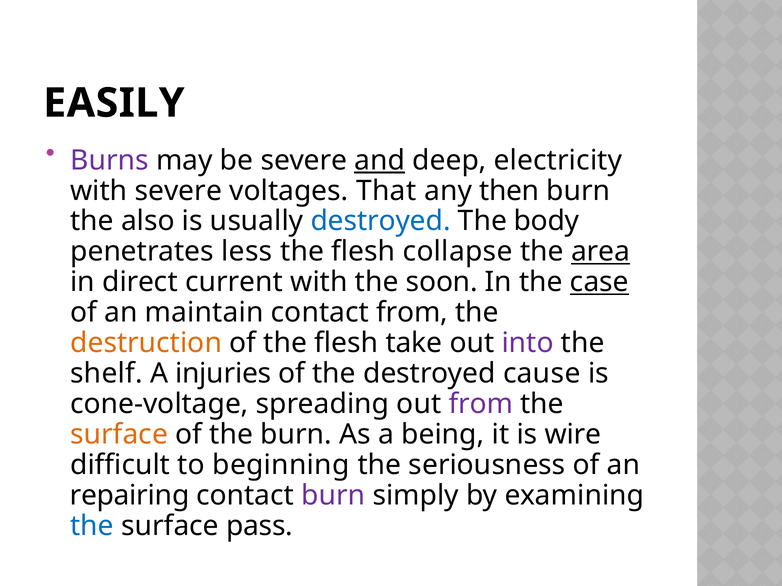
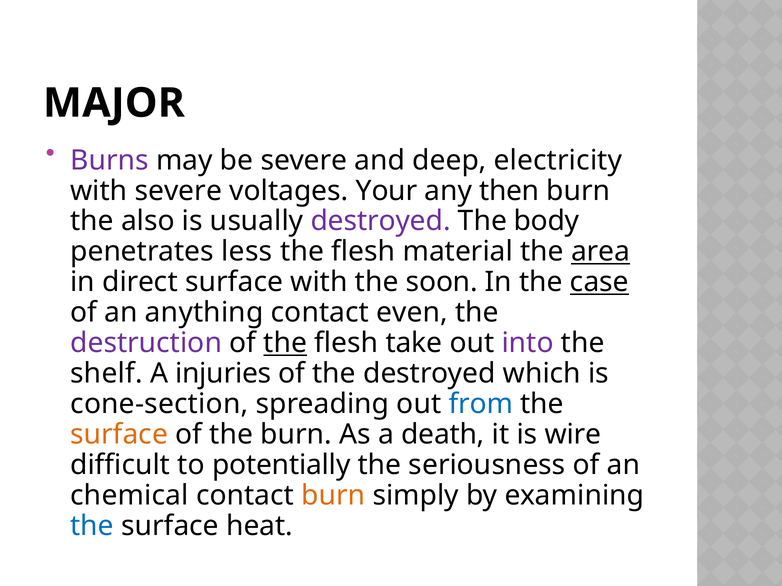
EASILY: EASILY -> MAJOR (114, 103)
and underline: present -> none (380, 160)
That: That -> Your (387, 191)
destroyed colour: blue -> purple (381, 221)
collapse: collapse -> material (458, 252)
direct current: current -> surface (234, 282)
maintain: maintain -> anything (204, 313)
contact from: from -> even (412, 313)
destruction colour: orange -> purple (146, 343)
the underline: none -> present (285, 343)
cause: cause -> which (542, 374)
cone-voltage: cone-voltage -> cone-section (159, 404)
from colour: purple -> blue (481, 404)
being: being -> death (443, 435)
beginning: beginning -> potentially (281, 465)
repairing: repairing -> chemical (129, 496)
burn colour: purple -> orange (333, 496)
pass: pass -> heat (260, 526)
